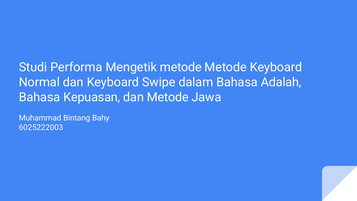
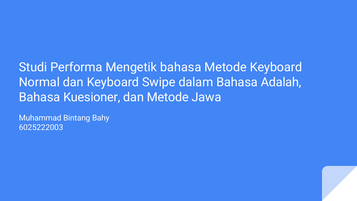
Mengetik metode: metode -> bahasa (181, 67)
Kepuasan: Kepuasan -> Kuesioner (92, 97)
